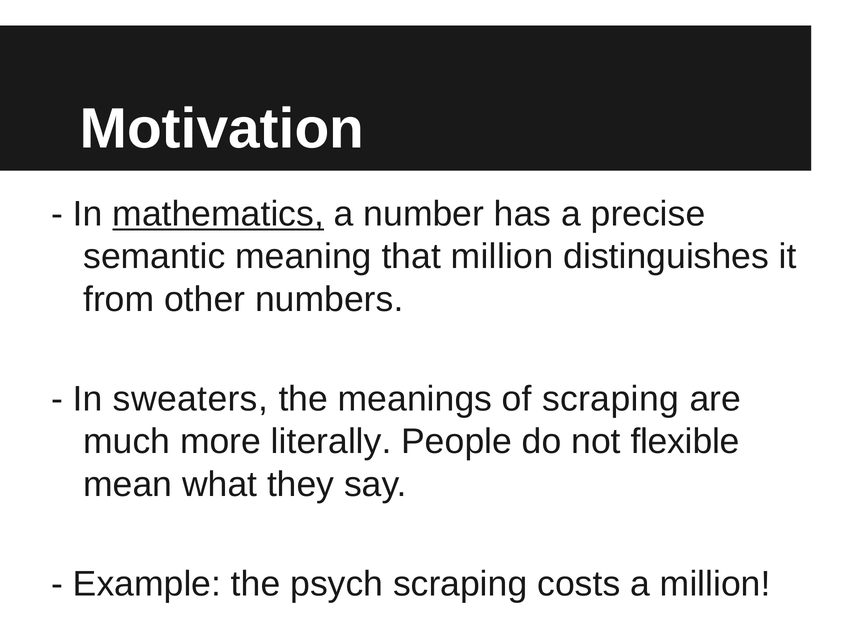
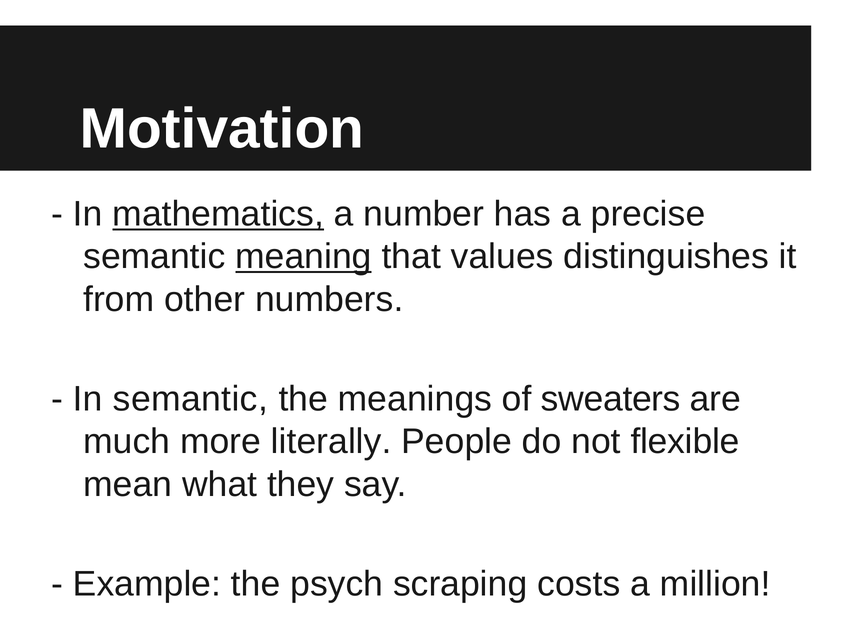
meaning underline: none -> present (304, 257)
that million: million -> values (502, 257)
In sweaters: sweaters -> semantic (190, 399)
of scraping: scraping -> sweaters (611, 399)
